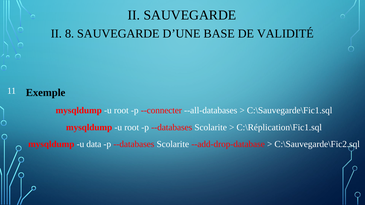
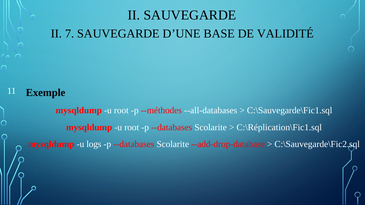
8: 8 -> 7 (70, 34)
--connecter: --connecter -> --méthodes (161, 111)
data: data -> logs (94, 144)
